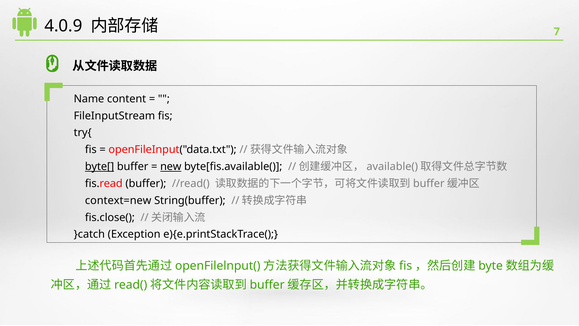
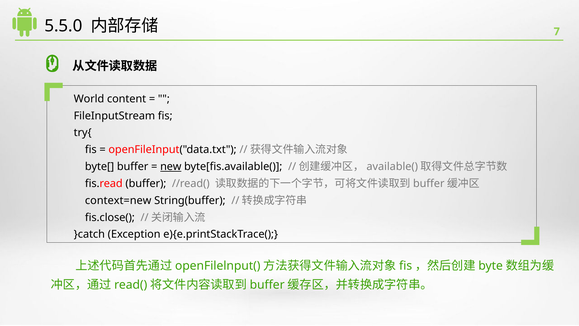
4.0.9: 4.0.9 -> 5.5.0 (63, 26)
Name: Name -> World (89, 99)
byte[ underline: present -> none (100, 166)
